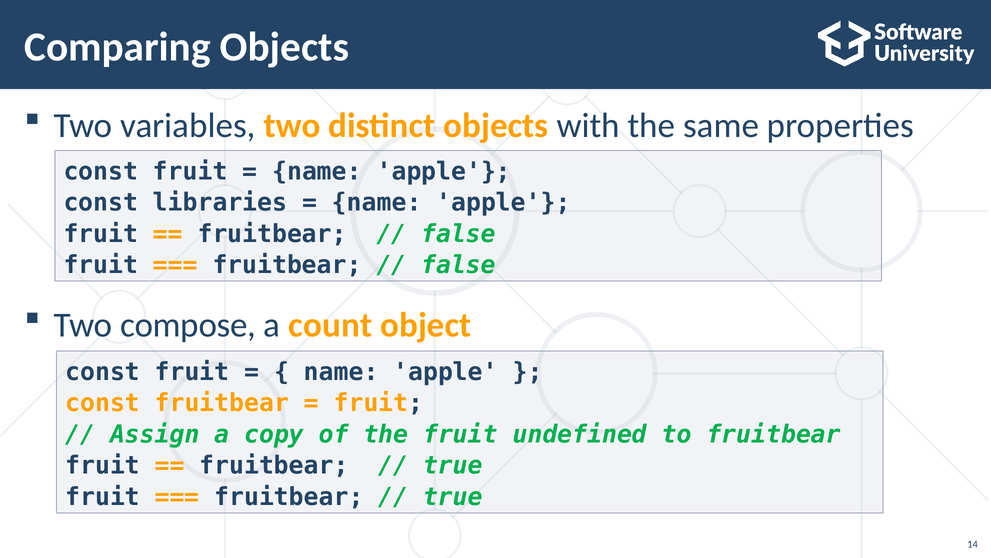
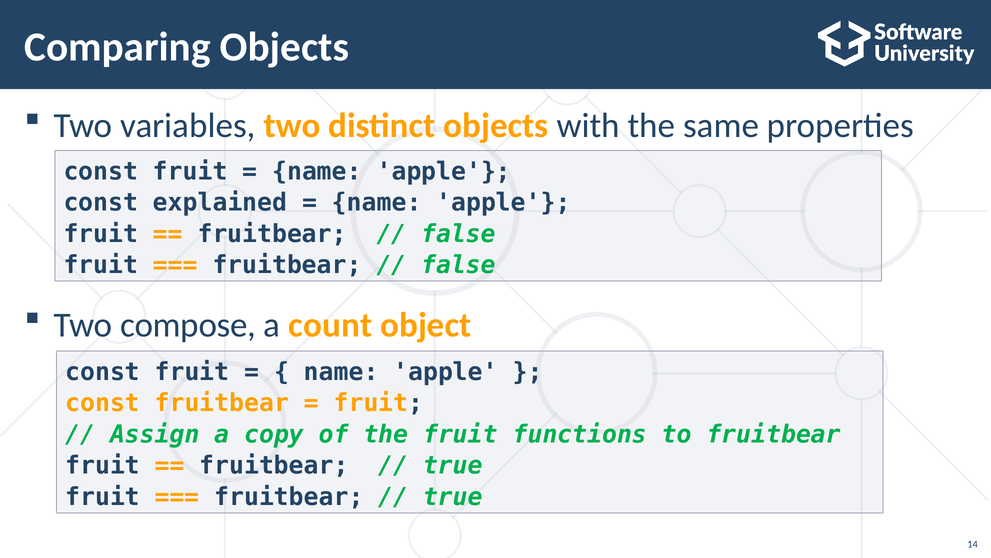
libraries: libraries -> explained (220, 203)
undefined: undefined -> functions (580, 434)
